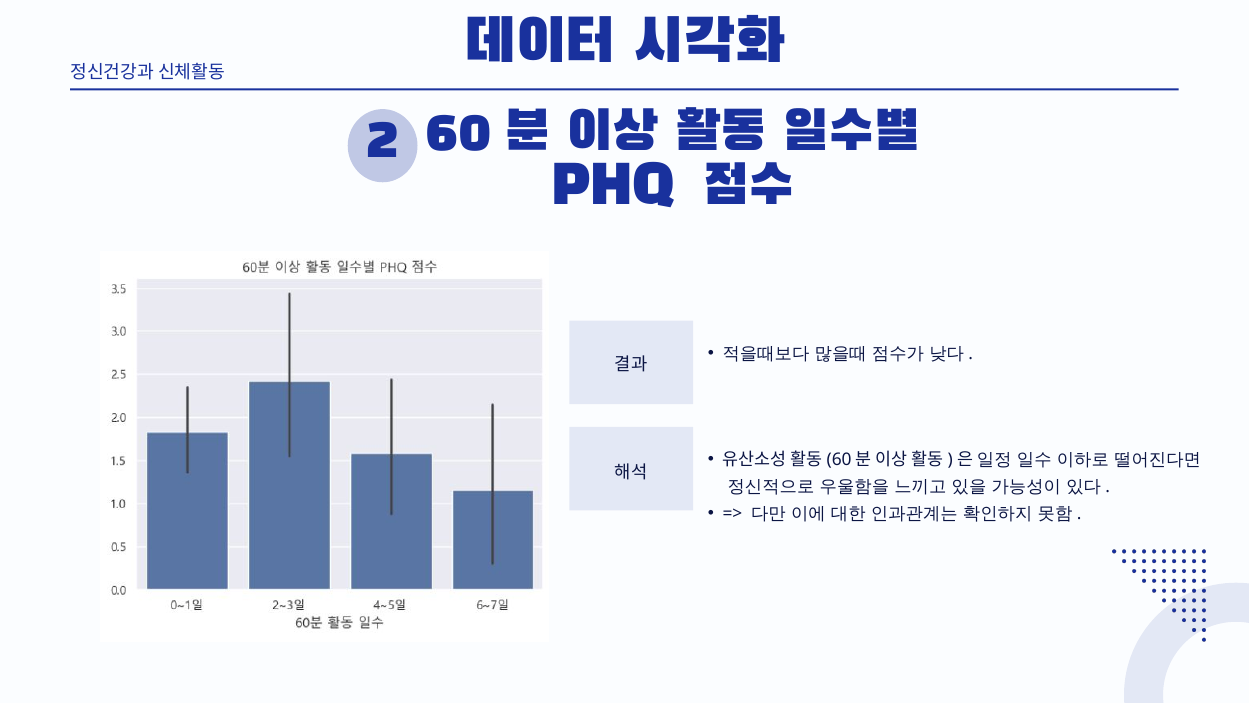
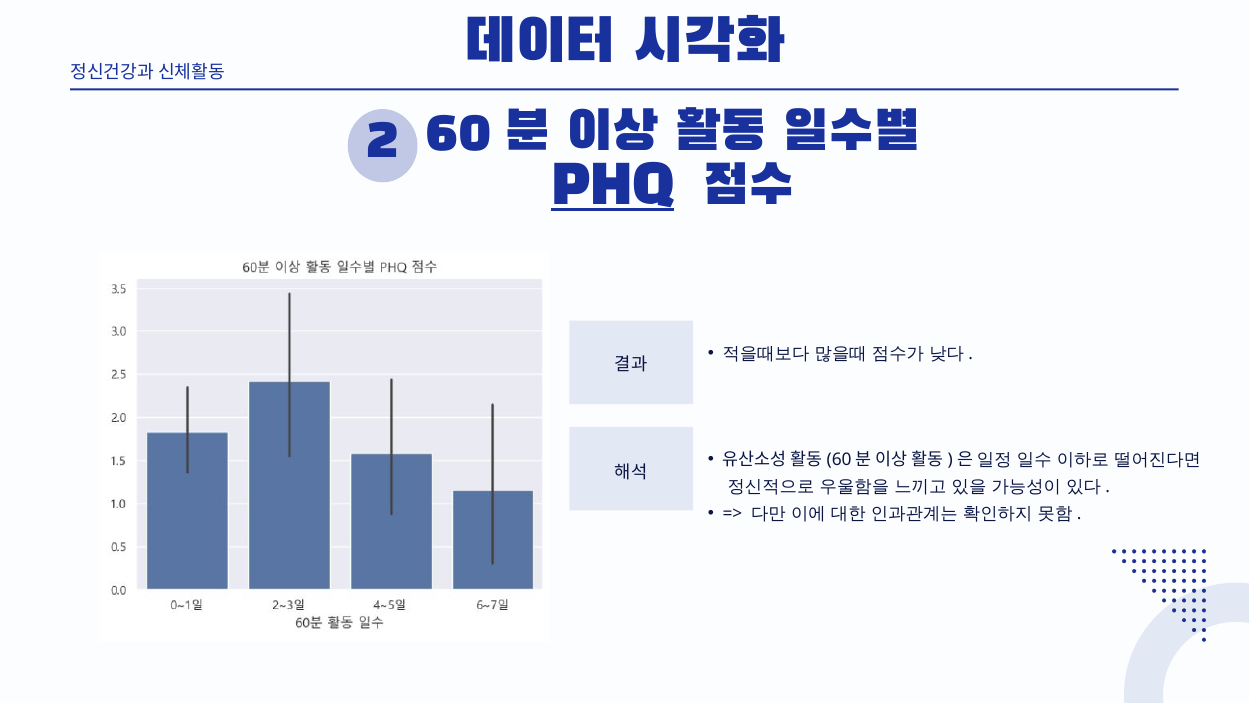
PHQ underline: none -> present (613, 186)
